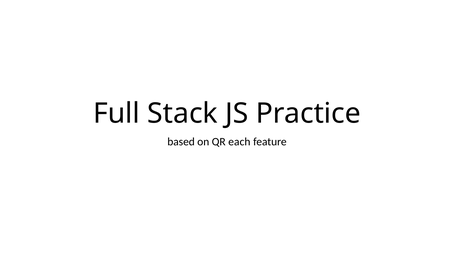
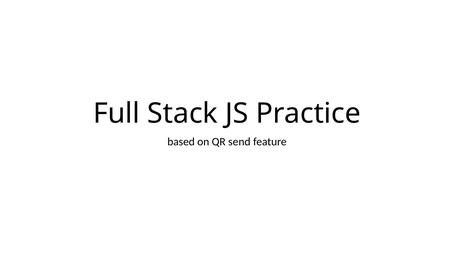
each: each -> send (239, 142)
